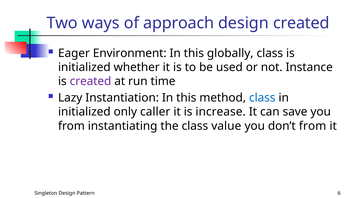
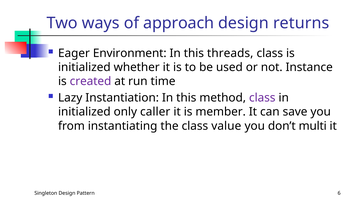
design created: created -> returns (301, 23)
globally: globally -> threads (230, 53)
class colour: blue -> purple (262, 98)
increase: increase -> member (221, 112)
don’t from: from -> multi (313, 126)
